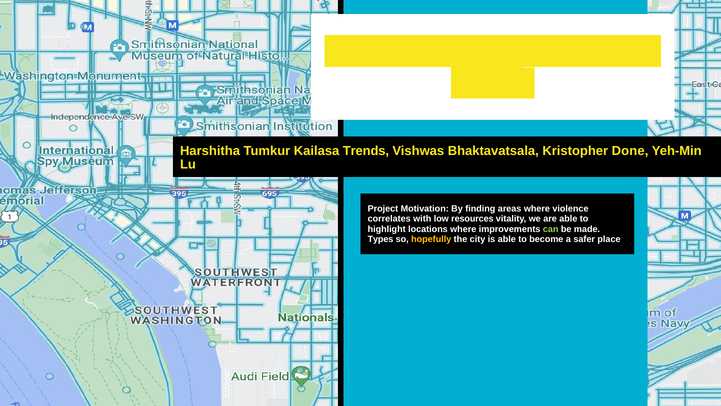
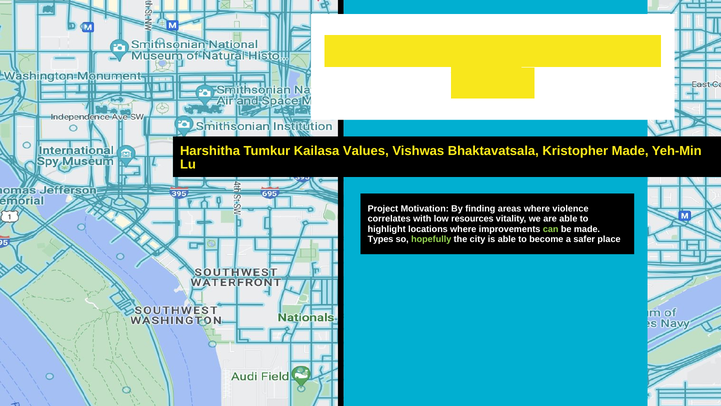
Trends: Trends -> Values (366, 151)
Kristopher Done: Done -> Made (630, 151)
hopefully colour: yellow -> light green (431, 239)
